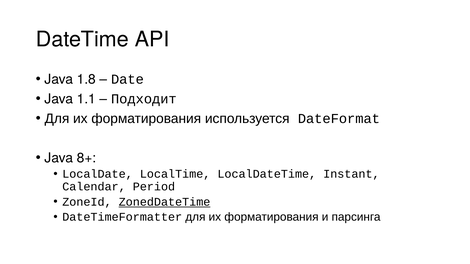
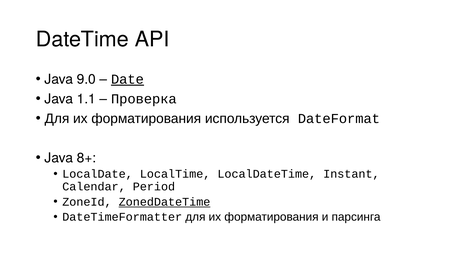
1.8: 1.8 -> 9.0 (86, 79)
Date underline: none -> present (127, 79)
Подходит: Подходит -> Проверка (144, 99)
